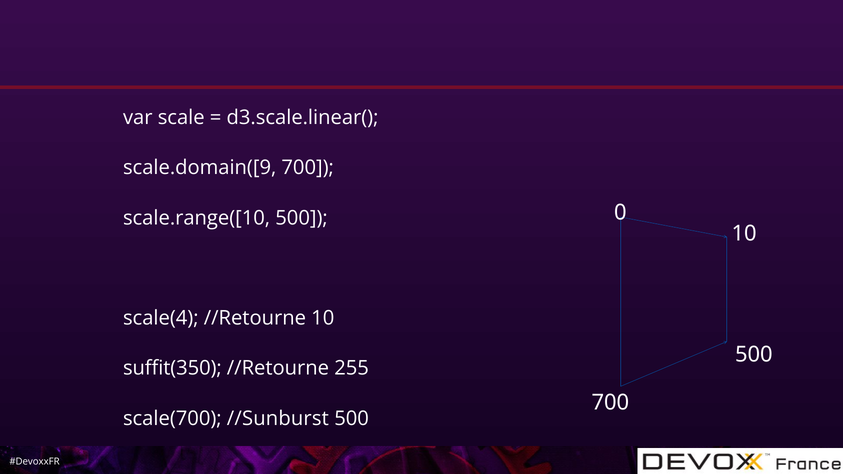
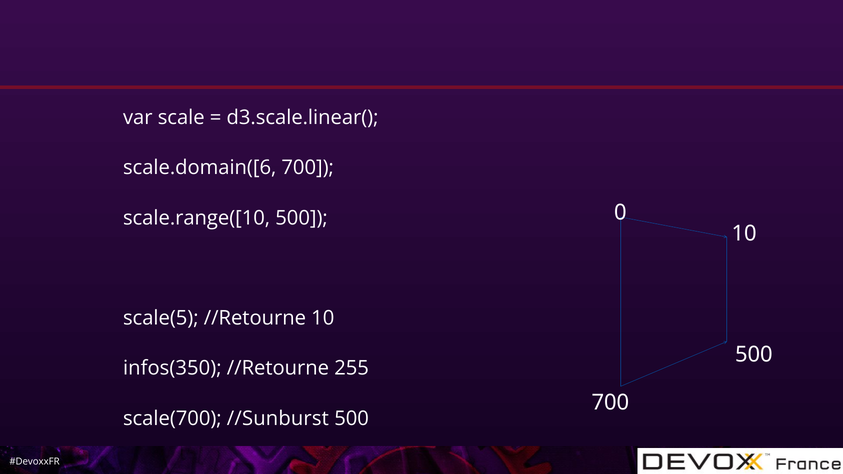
scale.domain([9: scale.domain([9 -> scale.domain([6 (200, 168)
scale(4: scale(4 -> scale(5 (161, 318)
suffit(350: suffit(350 -> infos(350 (172, 368)
